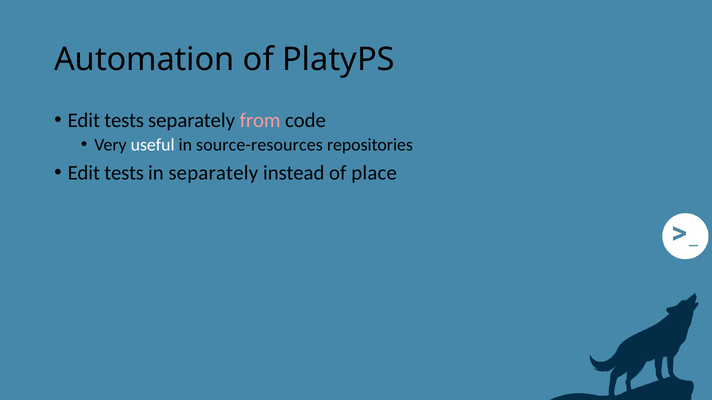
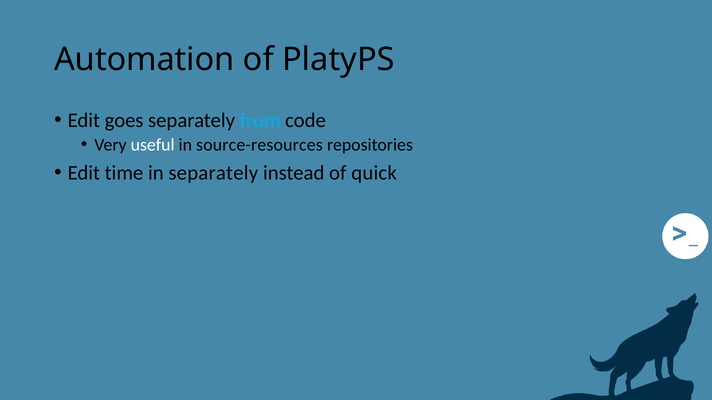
tests: tests -> goes (124, 120)
from colour: pink -> light blue (260, 120)
tests: tests -> time (124, 173)
place: place -> quick (374, 173)
